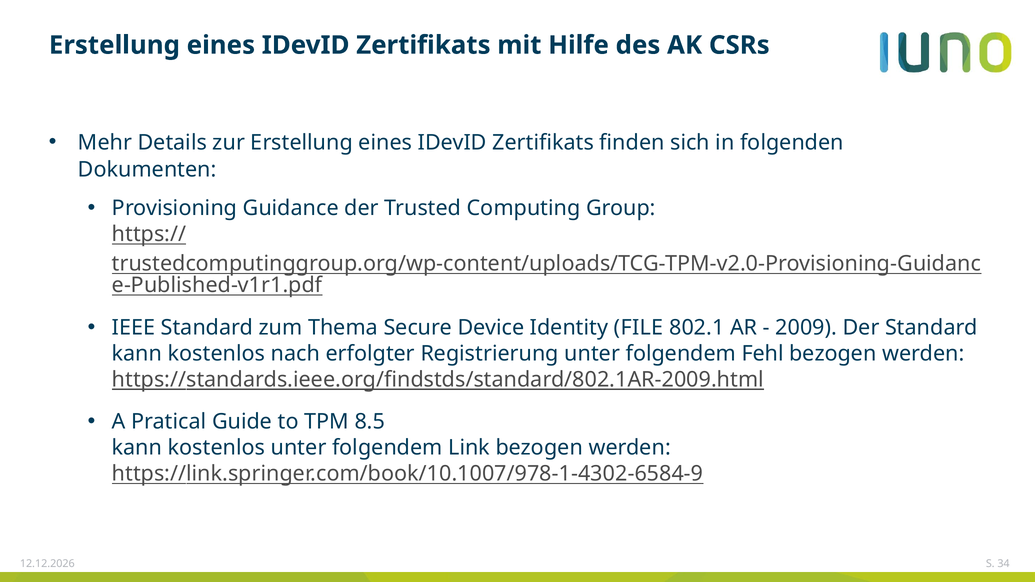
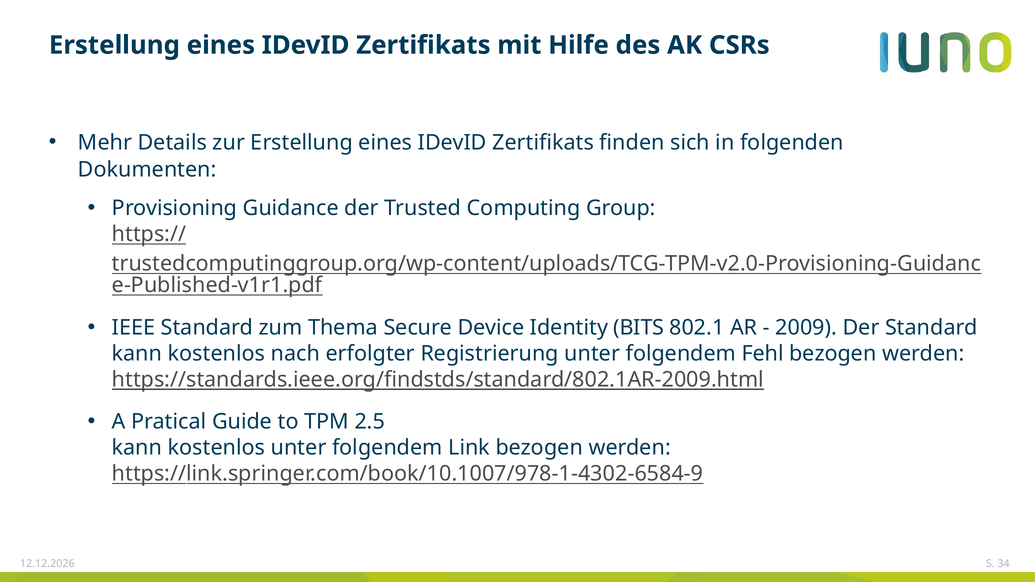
FILE: FILE -> BITS (639, 328)
8.5: 8.5 -> 2.5 (370, 422)
